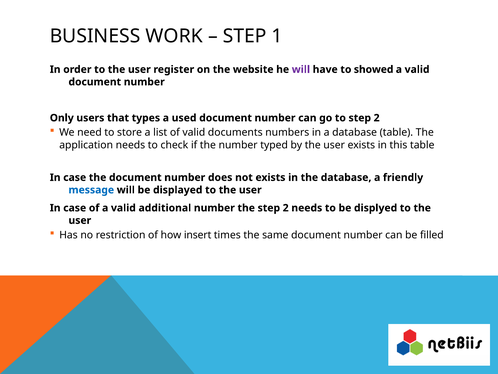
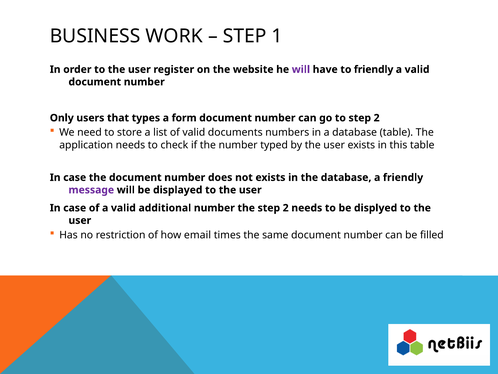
to showed: showed -> friendly (374, 69)
used: used -> form (184, 118)
message colour: blue -> purple (91, 190)
insert: insert -> email (198, 235)
